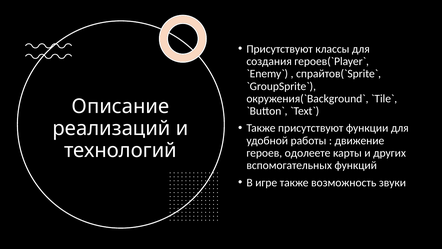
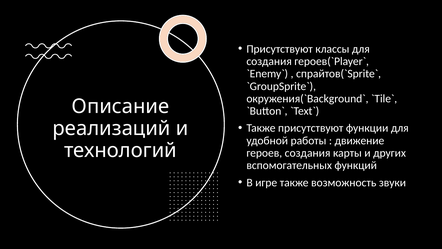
героев одолеете: одолеете -> создания (308, 153)
